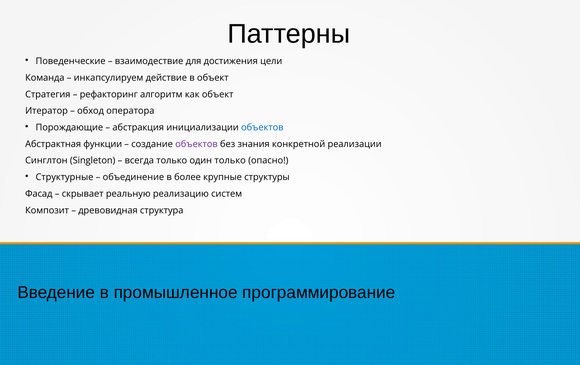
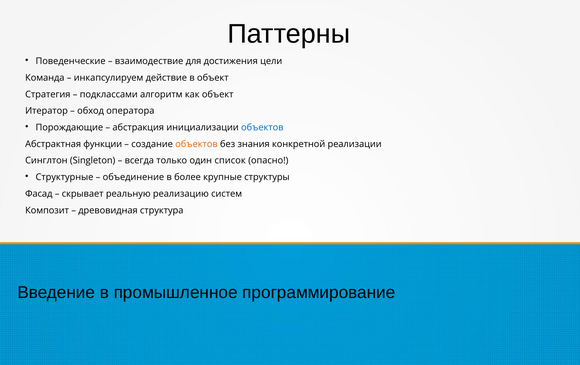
рефакторинг: рефакторинг -> подклассами (109, 94)
объектов colour: purple -> orange (196, 144)
один только: только -> список (230, 161)
